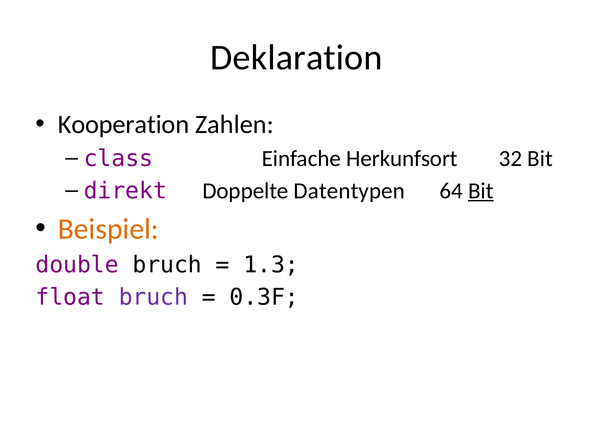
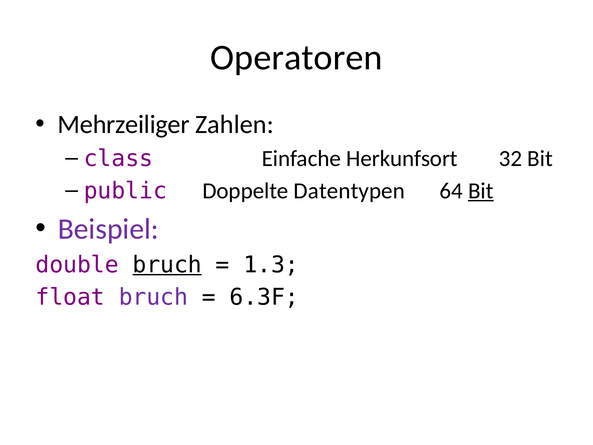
Deklaration: Deklaration -> Operatoren (296, 57)
Kooperation: Kooperation -> Mehrzeiliger (124, 124)
direkt: direkt -> public (125, 191)
Beispiel colour: orange -> purple (108, 229)
bruch underline: none -> present (167, 265)
0.3F: 0.3F -> 6.3F (264, 297)
